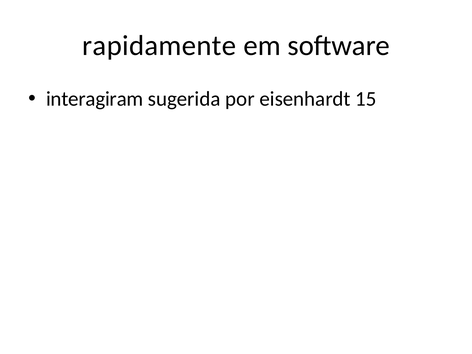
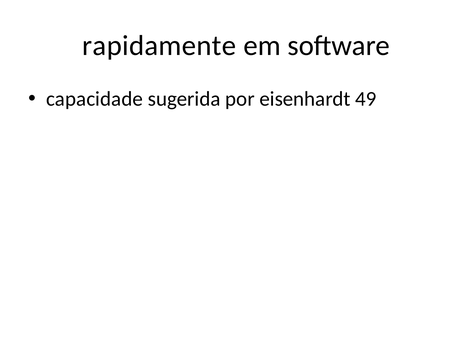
interagiram: interagiram -> capacidade (95, 99)
15: 15 -> 49 (366, 99)
